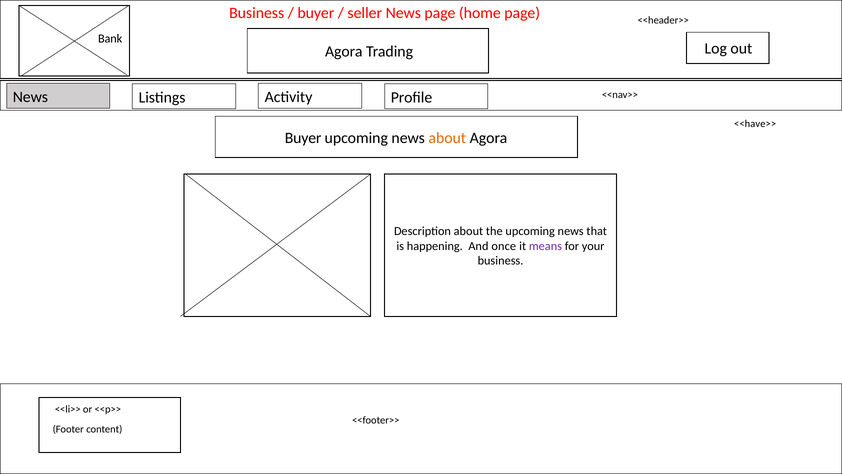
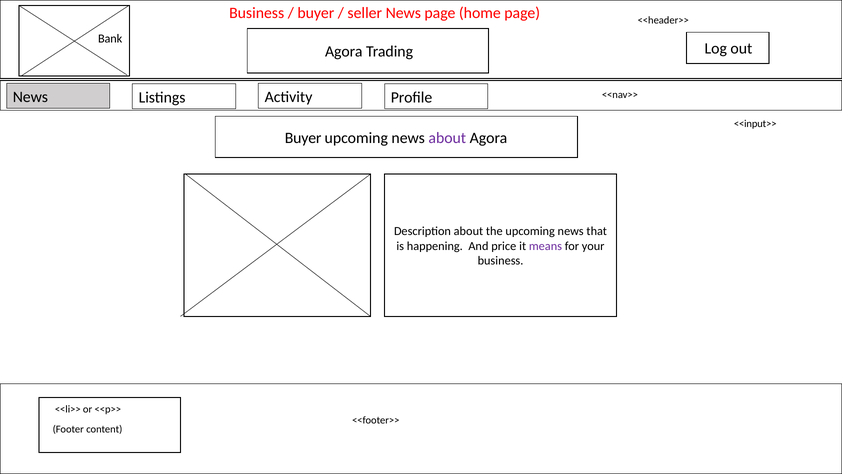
<<have>>: <<have>> -> <<input>> (755, 124)
about colour: orange -> purple (447, 138)
once: once -> price (504, 246)
